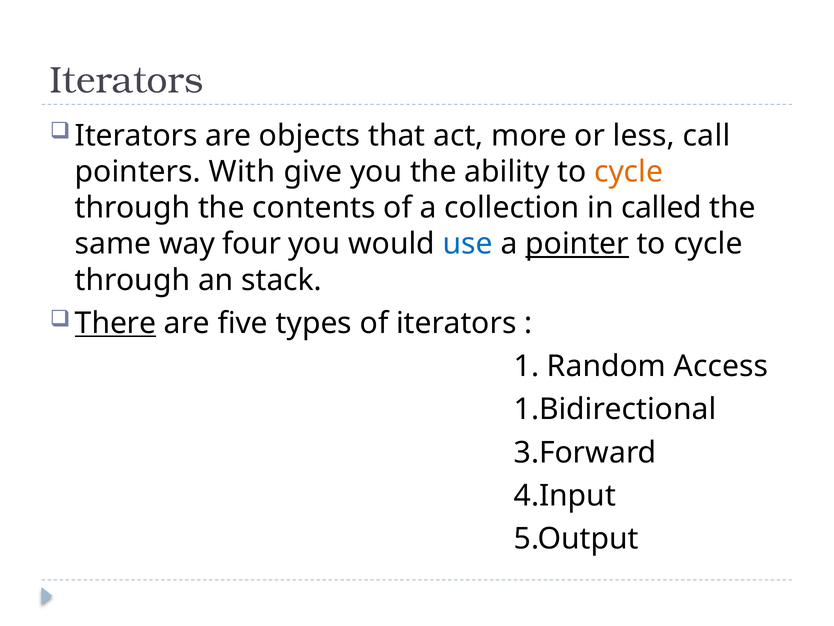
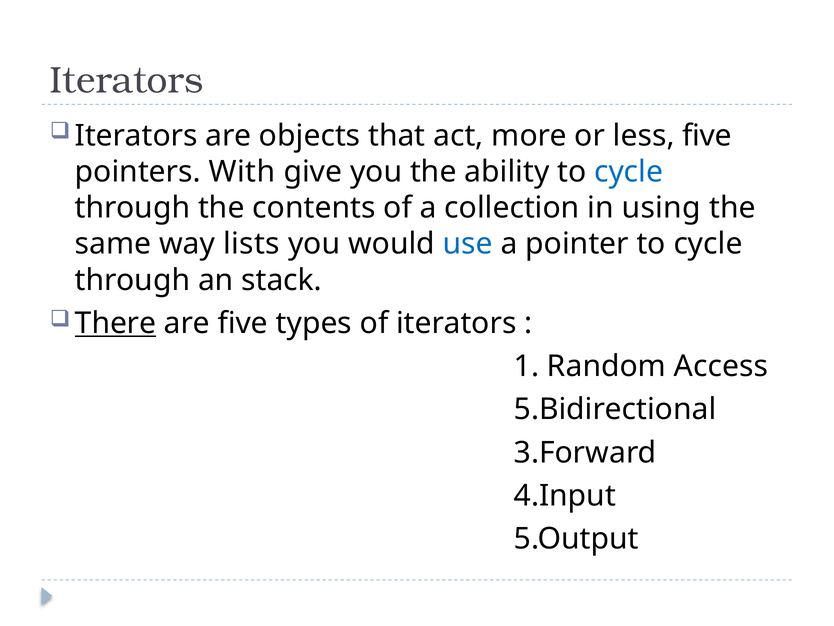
less call: call -> five (707, 135)
cycle colour: orange -> blue (629, 172)
called: called -> using (661, 208)
four: four -> lists (251, 244)
pointer underline: present -> none (577, 244)
1.Bidirectional: 1.Bidirectional -> 5.Bidirectional (615, 409)
